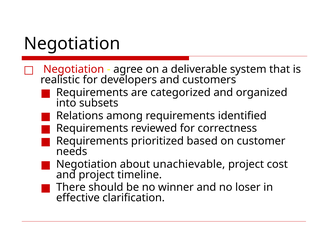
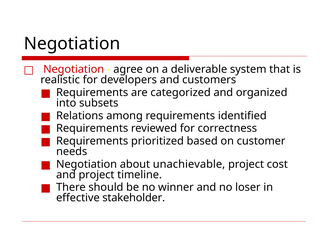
clarification: clarification -> stakeholder (134, 198)
